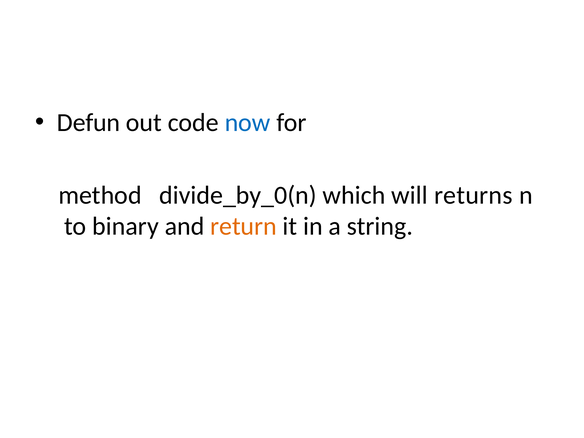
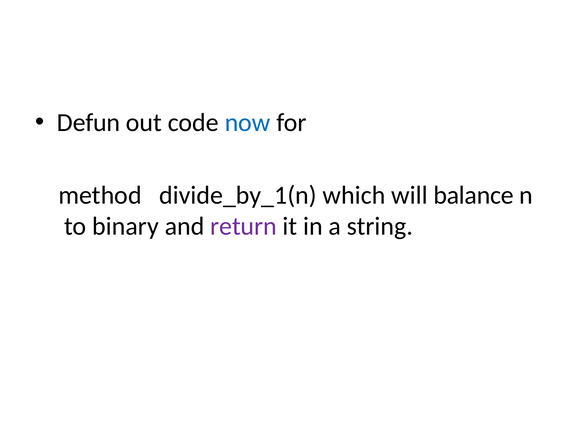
divide_by_0(n: divide_by_0(n -> divide_by_1(n (238, 195)
returns: returns -> balance (474, 195)
return colour: orange -> purple (244, 226)
